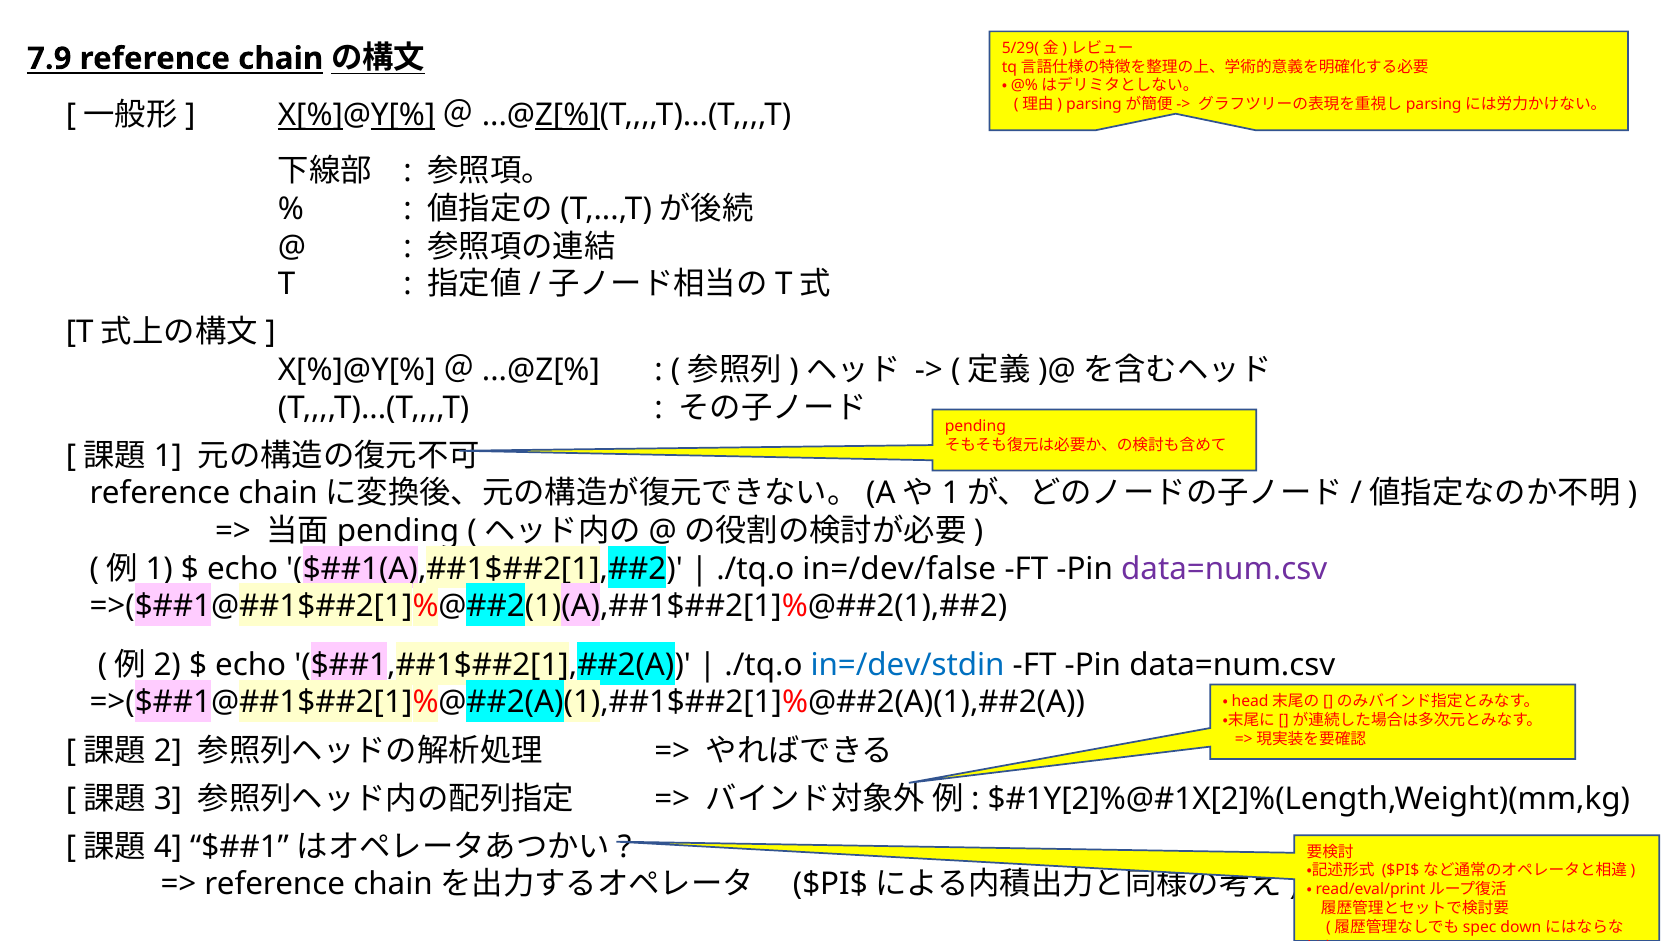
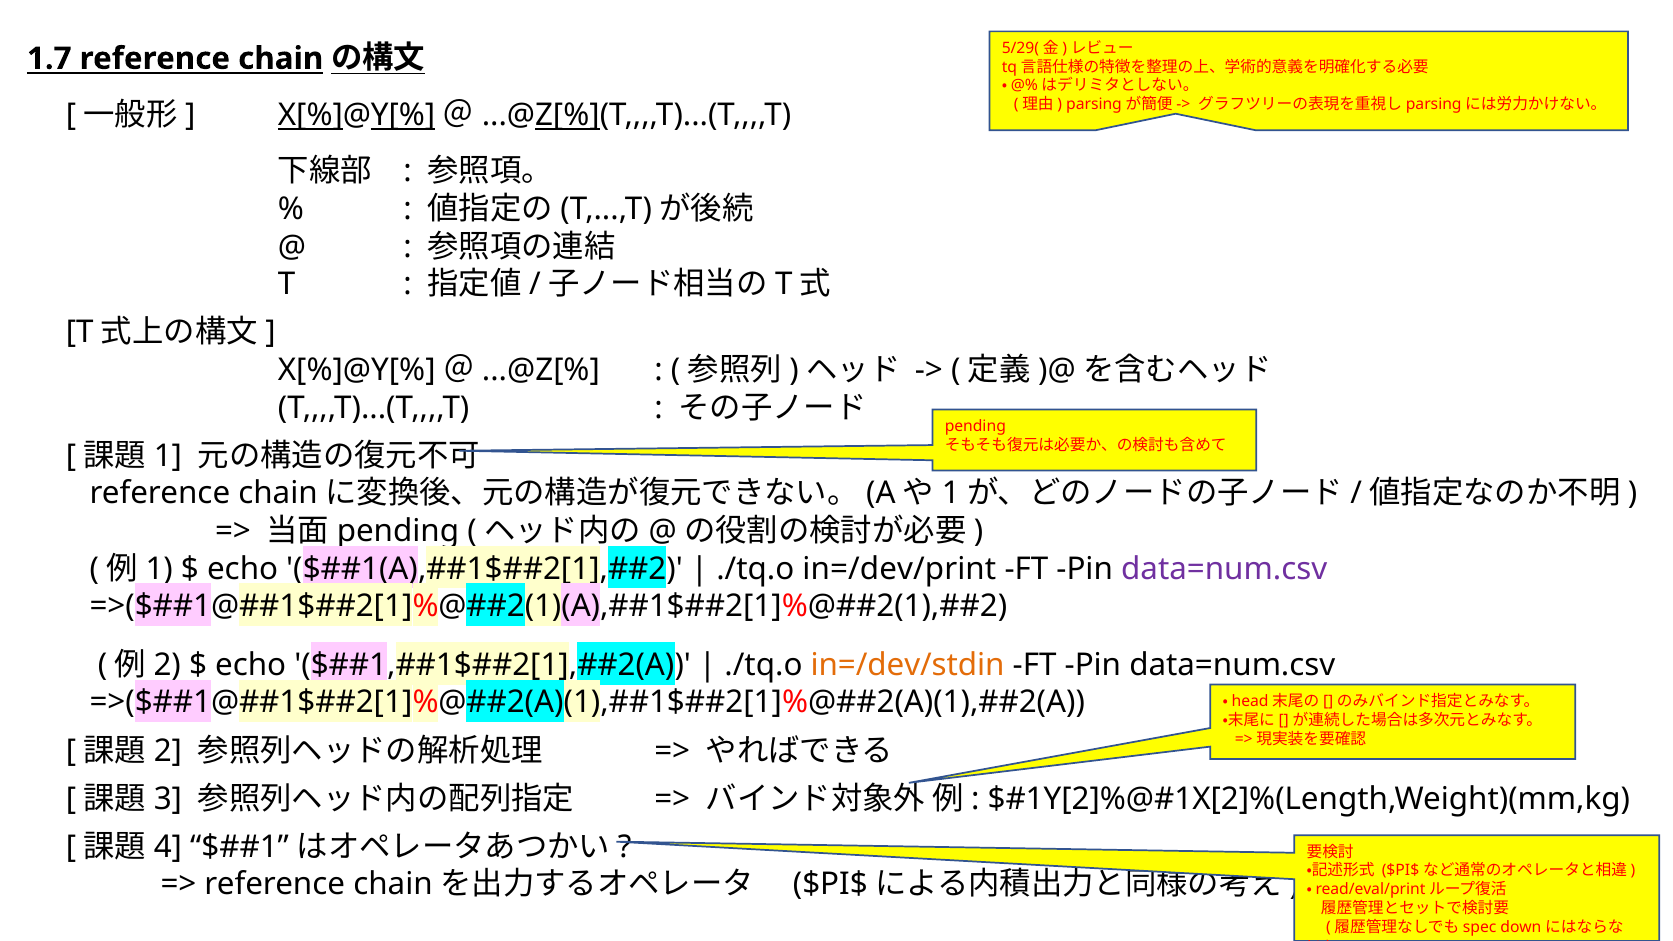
7.9: 7.9 -> 1.7 (49, 59)
in=/dev/false: in=/dev/false -> in=/dev/print (899, 569)
in=/dev/stdin colour: blue -> orange (908, 665)
